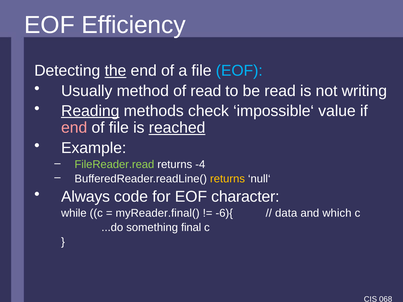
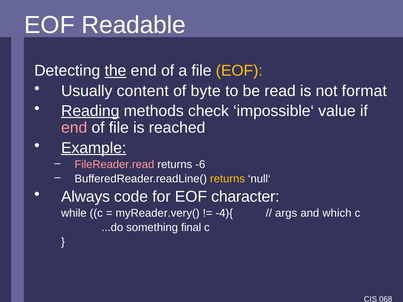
Efficiency: Efficiency -> Readable (134, 25)
EOF colour: light blue -> yellow (239, 71)
method: method -> content (143, 91)
of read: read -> byte (206, 91)
writing: writing -> format (364, 91)
reached underline: present -> none (177, 128)
Example underline: none -> present (94, 148)
FileReader.read colour: light green -> pink (114, 165)
-4: -4 -> -6 (200, 165)
myReader.final(: myReader.final( -> myReader.very( (158, 213)
-6){: -6){ -> -4){ (224, 213)
data: data -> args (286, 213)
